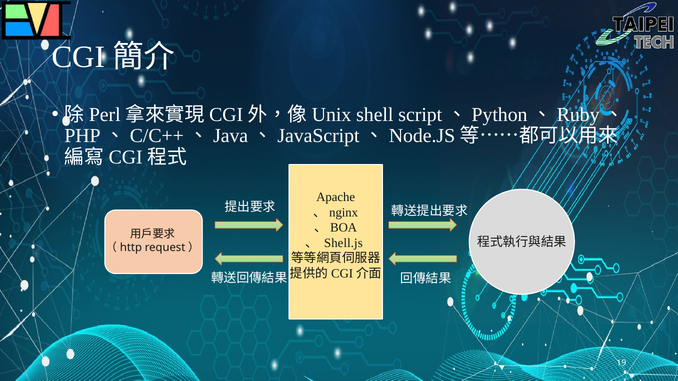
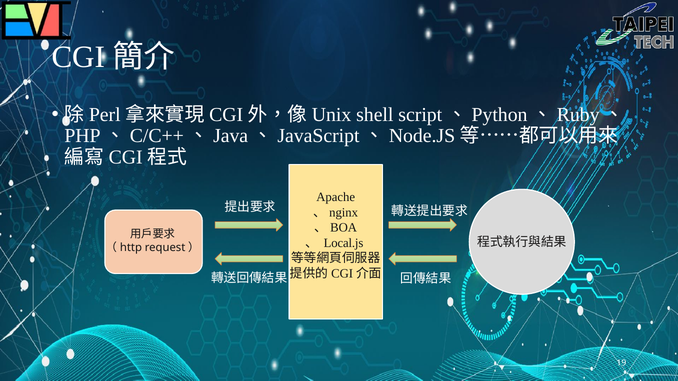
Shell.js: Shell.js -> Local.js (344, 243)
